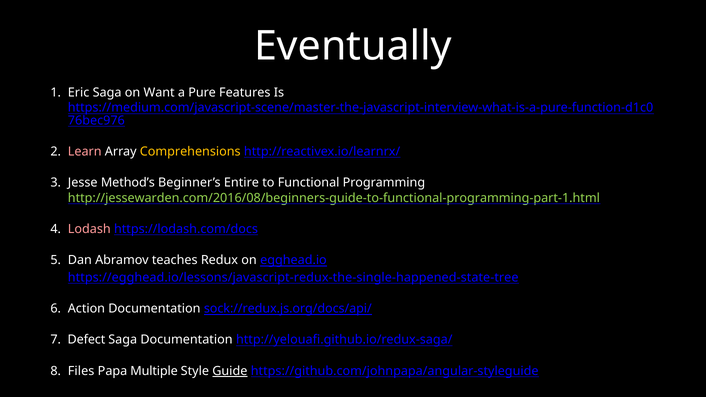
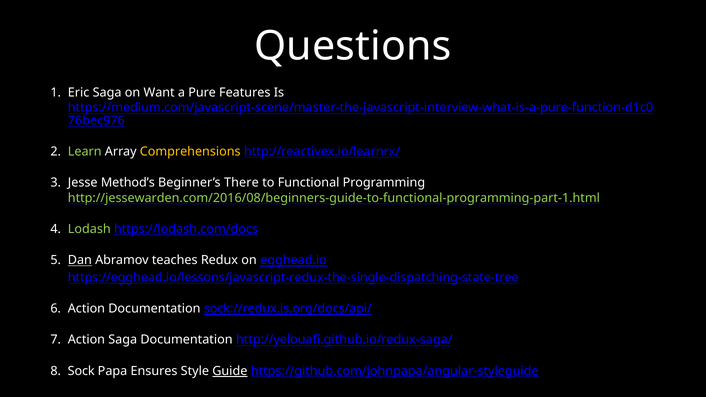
Eventually: Eventually -> Questions (353, 46)
Learn colour: pink -> light green (85, 152)
Entire: Entire -> There (241, 183)
Lodash colour: pink -> light green (89, 229)
Dan underline: none -> present (80, 260)
https://egghead.io/lessons/javascript-redux-the-single-happened-state-tree: https://egghead.io/lessons/javascript-redux-the-single-happened-state-tree -> https://egghead.io/lessons/javascript-redux-the-single-dispatching-state-tree (293, 278)
Defect: Defect -> Action (86, 340)
Files: Files -> Sock (81, 371)
Multiple: Multiple -> Ensures (154, 371)
